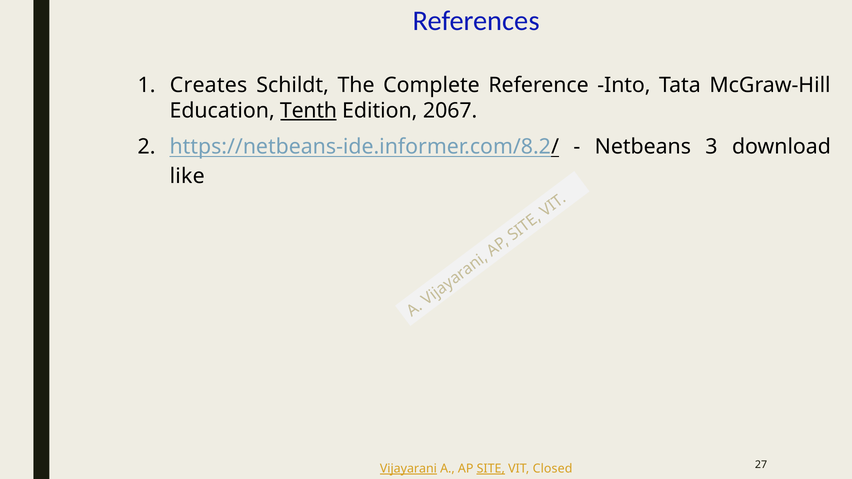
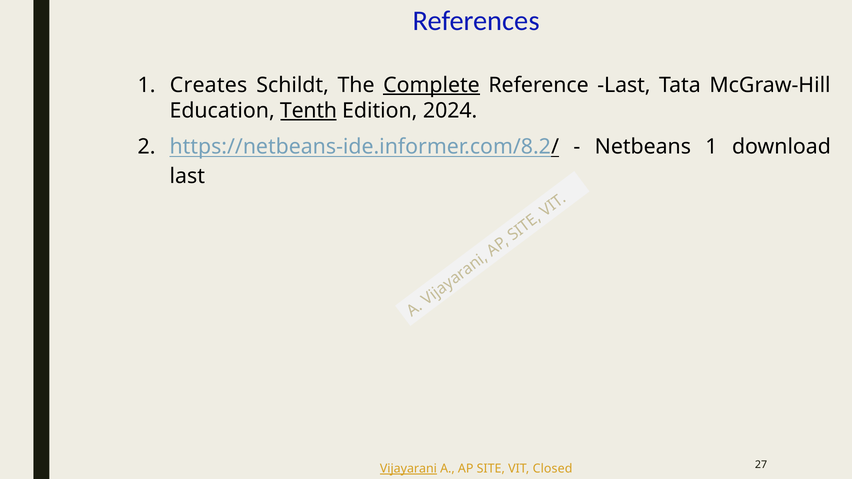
Complete underline: none -> present (431, 85)
Reference Into: Into -> Last (624, 85)
2067: 2067 -> 2024 (450, 111)
Netbeans 3: 3 -> 1 (711, 147)
like: like -> last (187, 176)
SITE underline: present -> none (491, 469)
